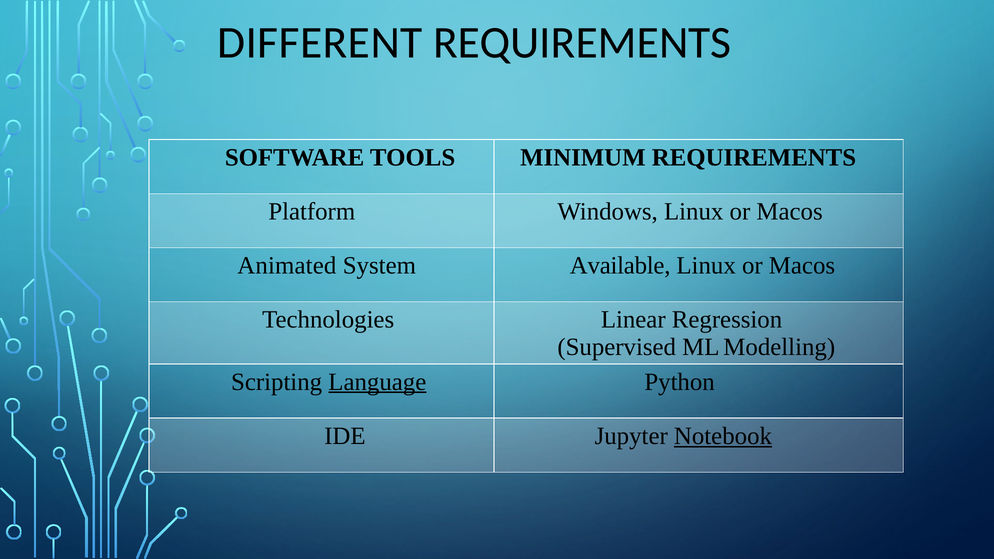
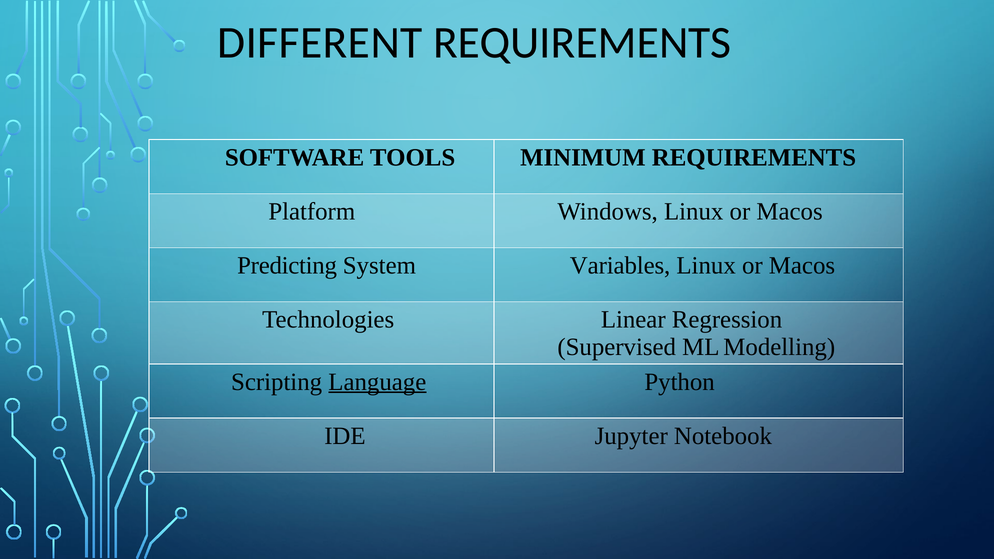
Animated: Animated -> Predicting (287, 265)
Available: Available -> Variables (620, 265)
Notebook underline: present -> none (723, 436)
